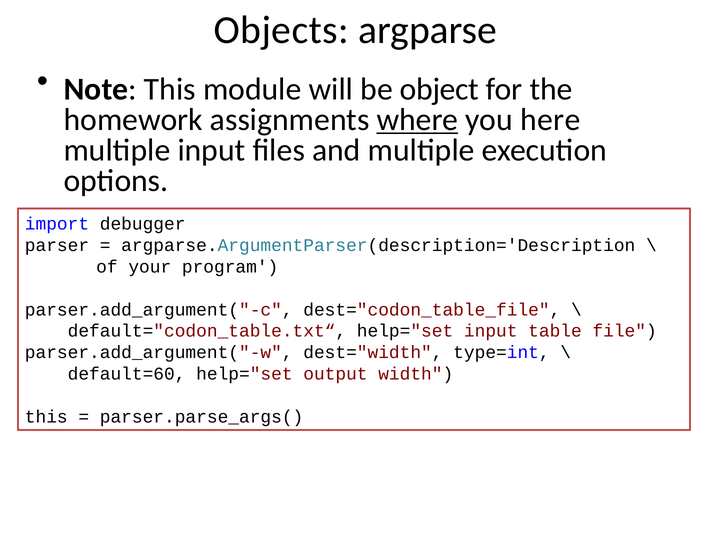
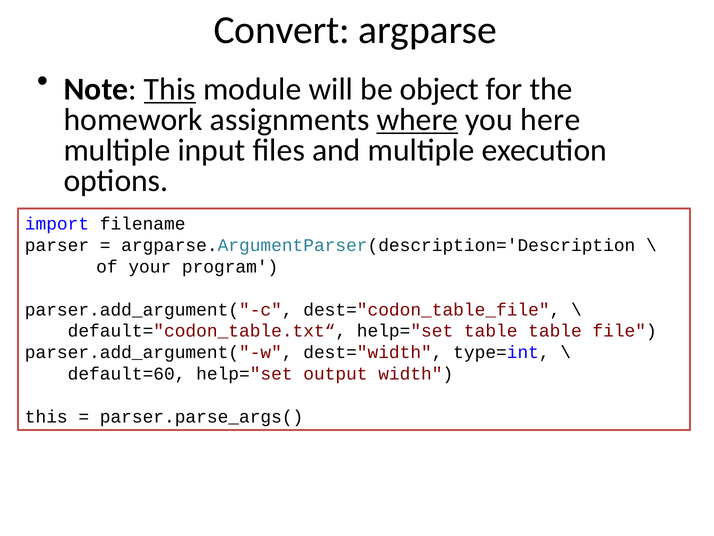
Objects: Objects -> Convert (282, 30)
This underline: none -> present (170, 89)
debugger: debugger -> filename (143, 224)
help="set input: input -> table (491, 331)
